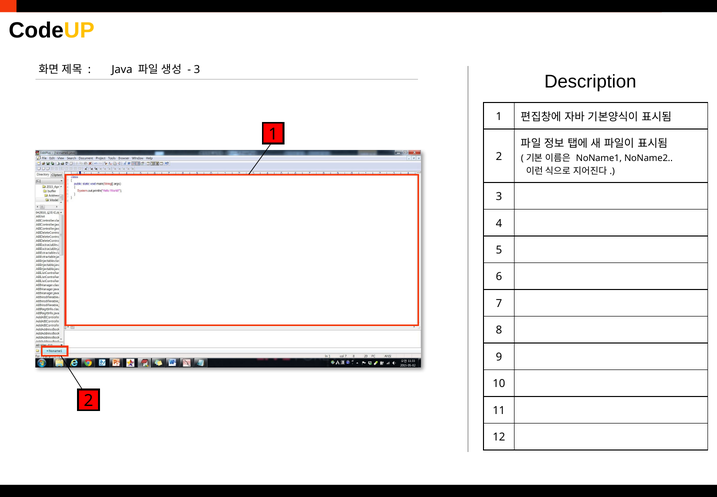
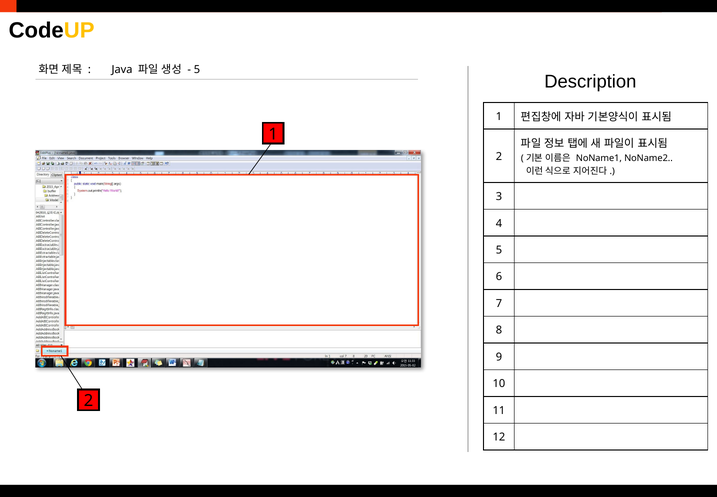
3: 3 -> 5 (197, 70)
